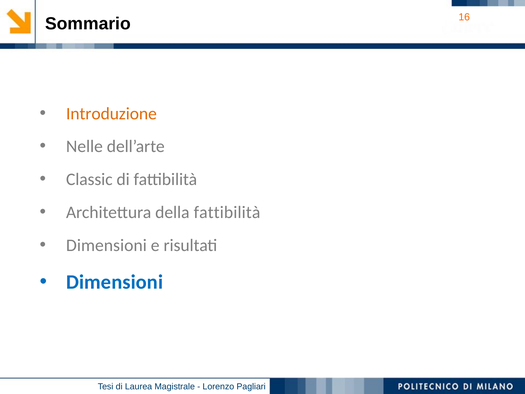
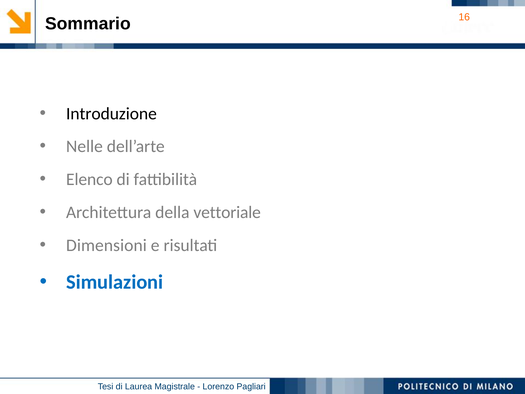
Introduzione colour: orange -> black (111, 114)
Classic: Classic -> Elenco (89, 179)
della fattibilità: fattibilità -> vettoriale (227, 212)
Dimensioni: Dimensioni -> Simulazioni (115, 282)
